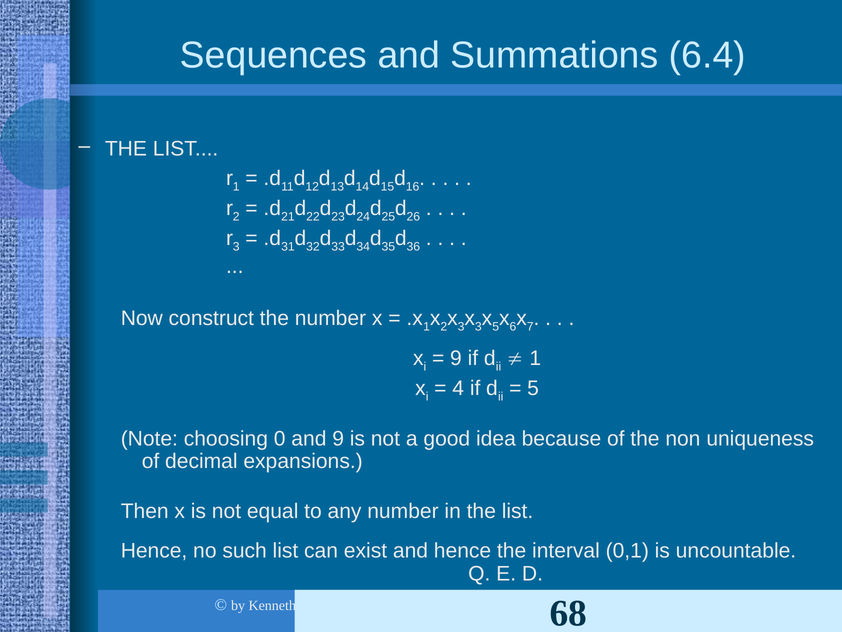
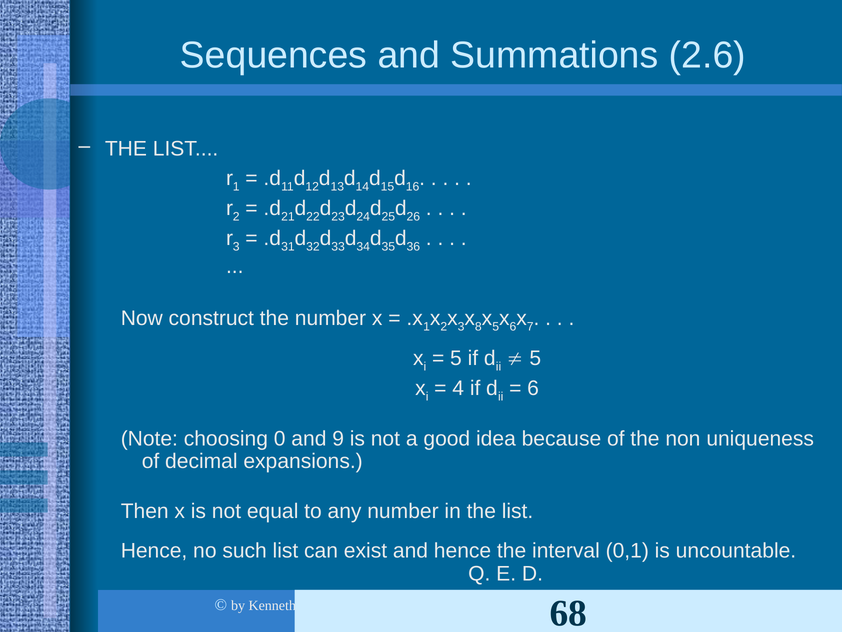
6.4: 6.4 -> 2.6 (707, 55)
3 x 3: 3 -> 8 (478, 326)
9: 9 -> 5 (456, 358)
1: 1 -> 5 (535, 358)
5: 5 -> 6 (533, 388)
